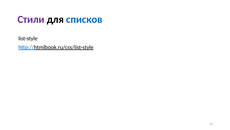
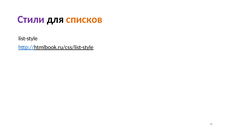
списков colour: blue -> orange (84, 19)
